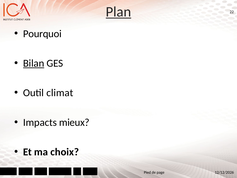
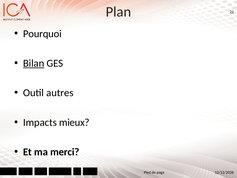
Plan underline: present -> none (118, 12)
climat: climat -> autres (60, 93)
choix: choix -> merci (65, 152)
